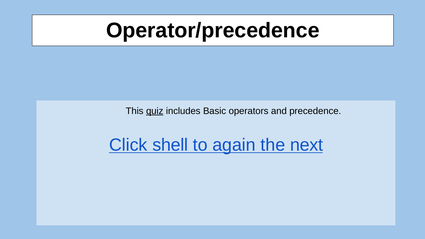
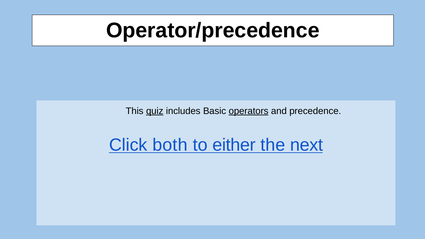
operators underline: none -> present (249, 111)
shell: shell -> both (170, 145)
again: again -> either (234, 145)
